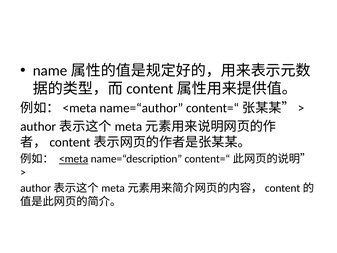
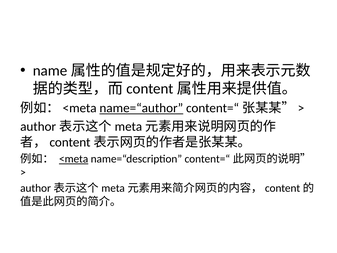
name=“author underline: none -> present (141, 108)
